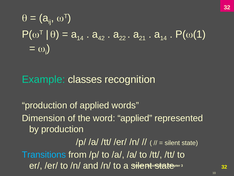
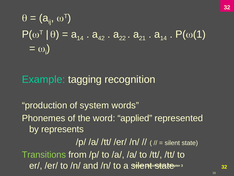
classes: classes -> tagging (85, 79)
of applied: applied -> system (94, 105)
Dimension: Dimension -> Phonemes (44, 118)
by production: production -> represents (63, 129)
Transitions colour: light blue -> light green (44, 154)
